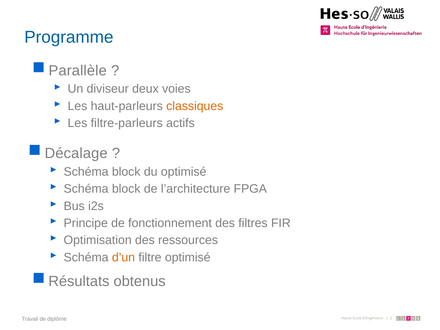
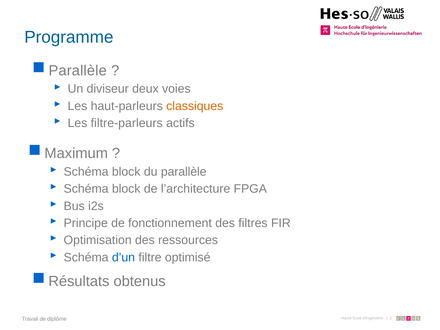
Décalage: Décalage -> Maximum (76, 153)
du optimisé: optimisé -> parallèle (184, 172)
d’un colour: orange -> blue (123, 257)
